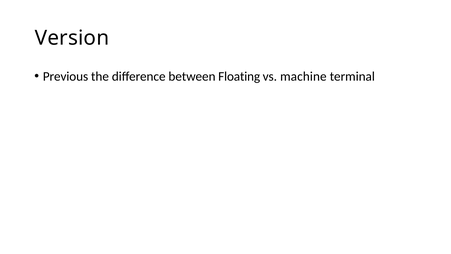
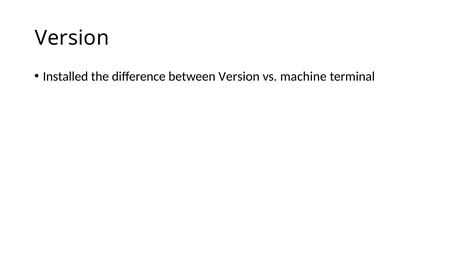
Previous: Previous -> Installed (65, 76)
between Floating: Floating -> Version (239, 76)
